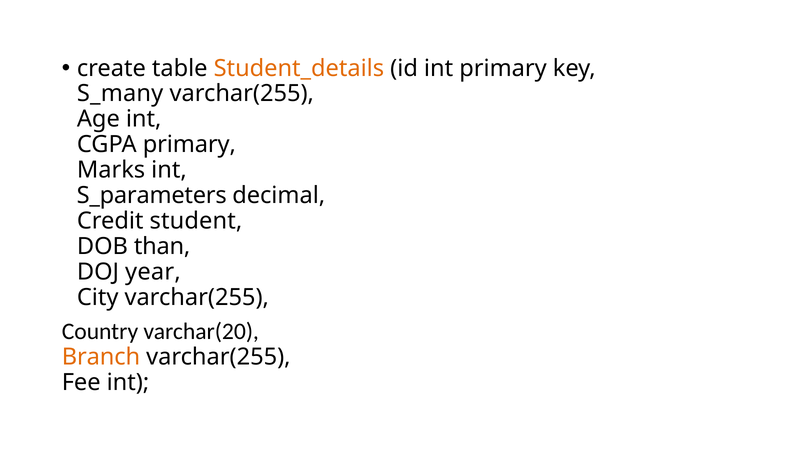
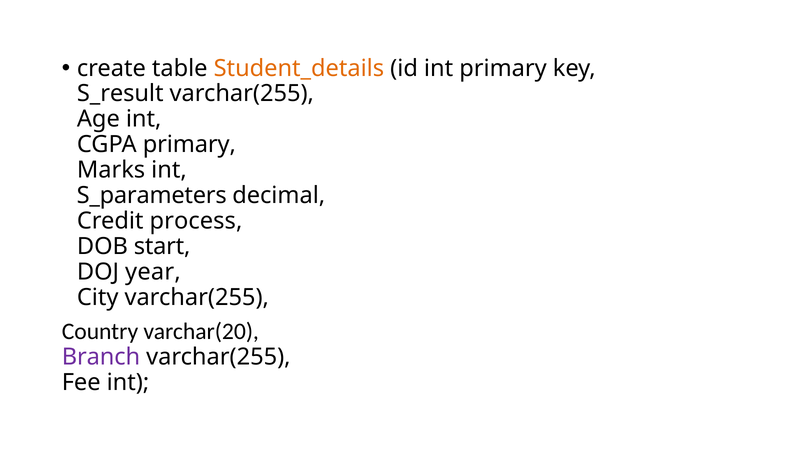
S_many: S_many -> S_result (120, 94)
student: student -> process (196, 221)
than: than -> start (162, 246)
Branch colour: orange -> purple (101, 357)
